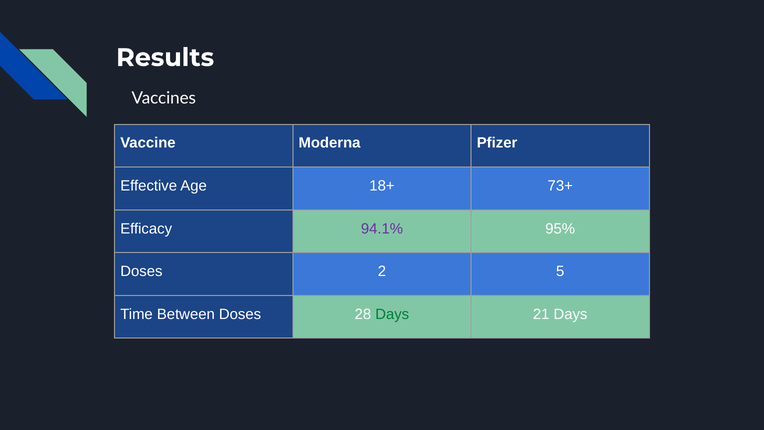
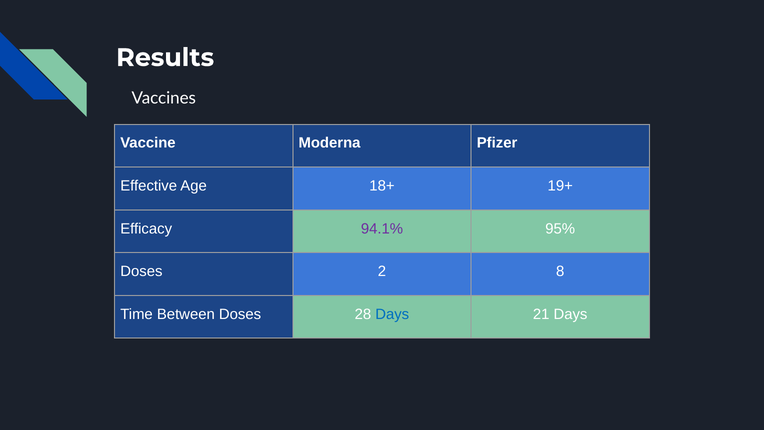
73+: 73+ -> 19+ (560, 186)
5: 5 -> 8 (560, 271)
Days colour: green -> blue (392, 314)
